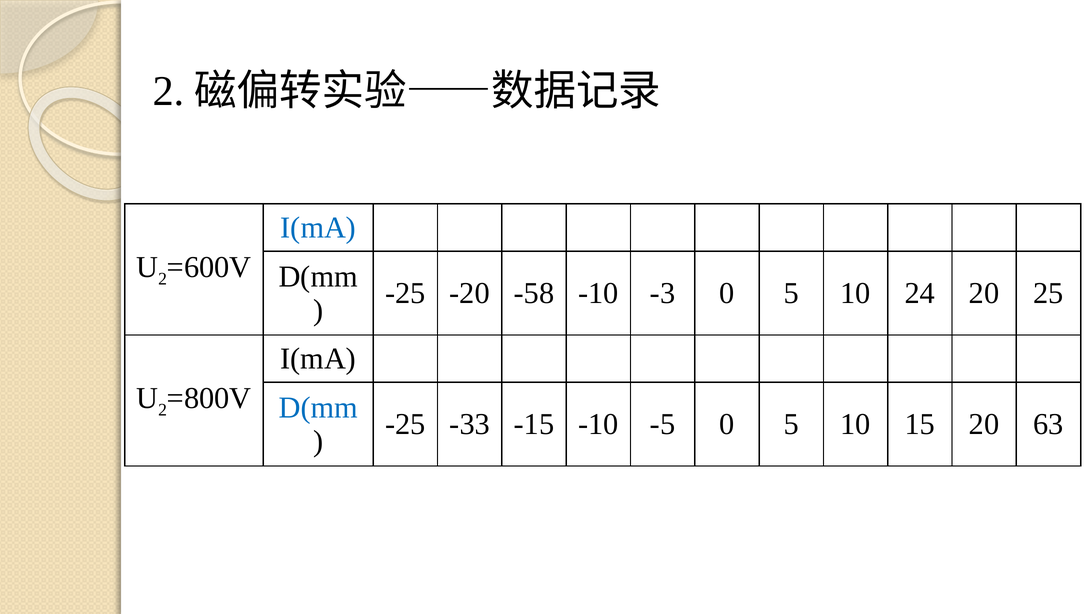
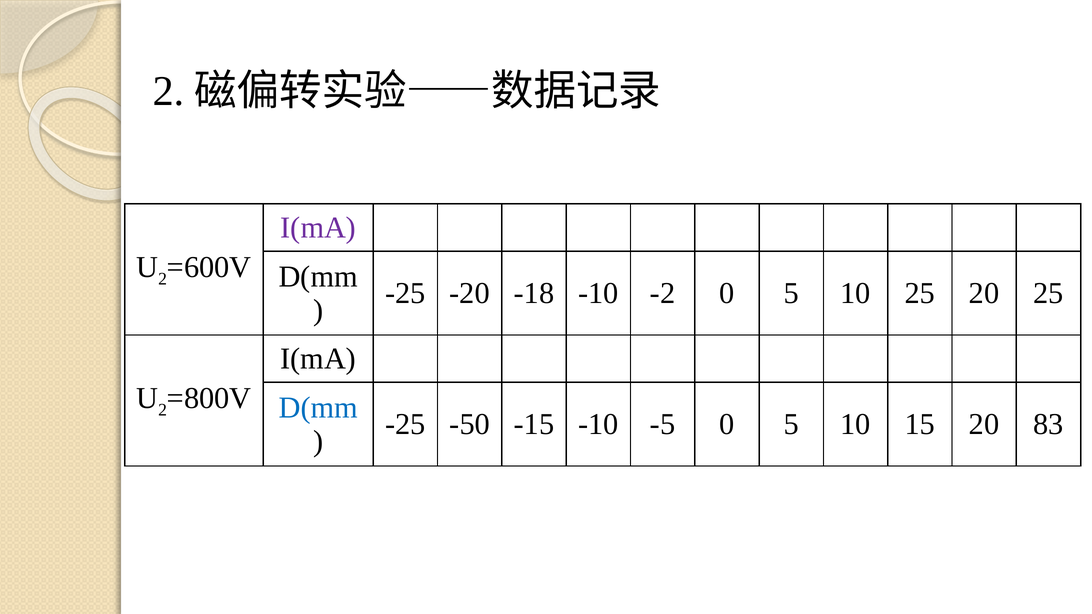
I(mA colour: blue -> purple (318, 228)
-58: -58 -> -18 (534, 293)
-3: -3 -> -2 (663, 293)
10 24: 24 -> 25 (920, 293)
-33: -33 -> -50 (470, 425)
63: 63 -> 83 (1049, 425)
